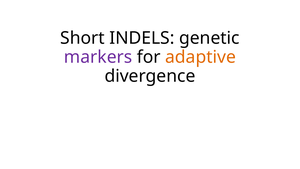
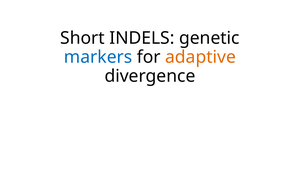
markers colour: purple -> blue (98, 57)
